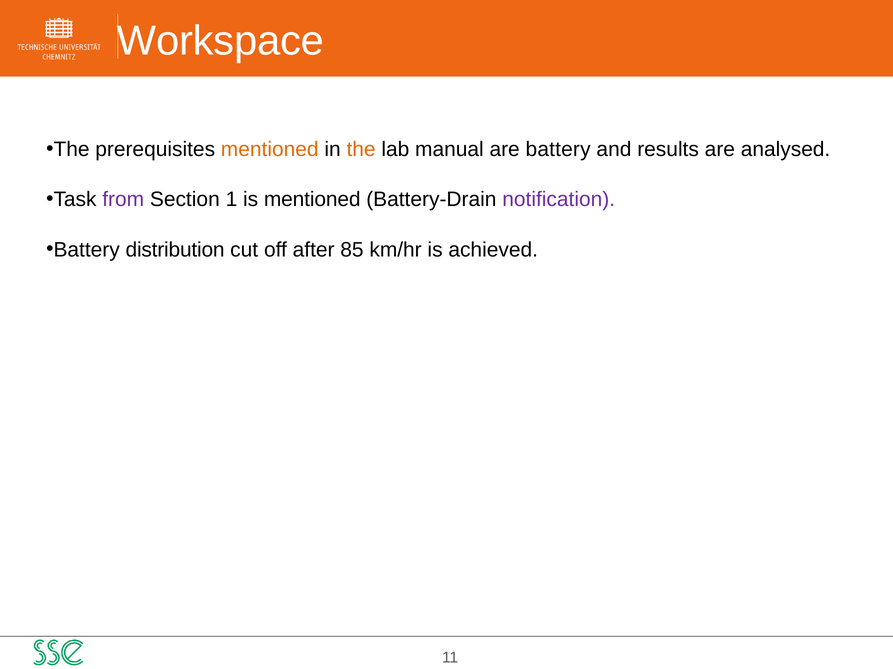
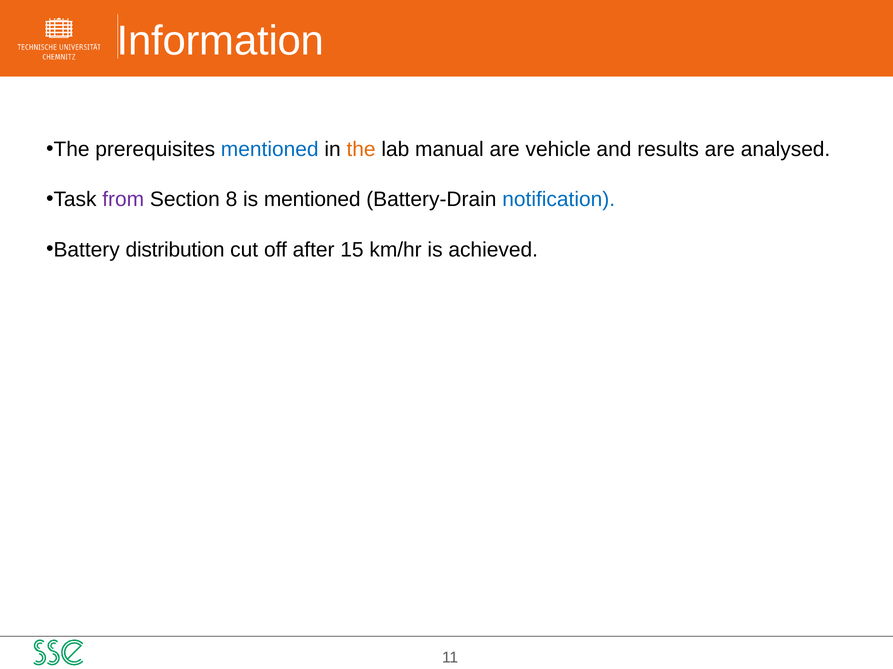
Workspace: Workspace -> Information (220, 41)
mentioned colour: orange -> blue (270, 149)
are battery: battery -> vehicle (558, 149)
1: 1 -> 8 (231, 200)
notification colour: purple -> blue (559, 200)
85: 85 -> 15 (352, 250)
